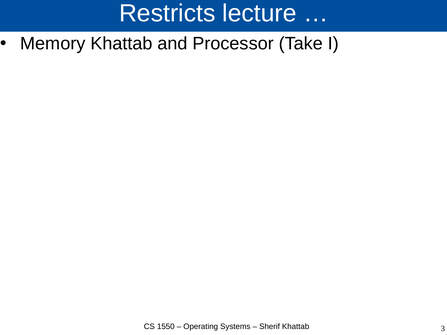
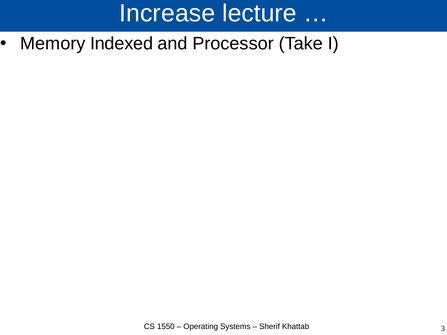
Restricts: Restricts -> Increase (167, 13)
Memory Khattab: Khattab -> Indexed (122, 44)
